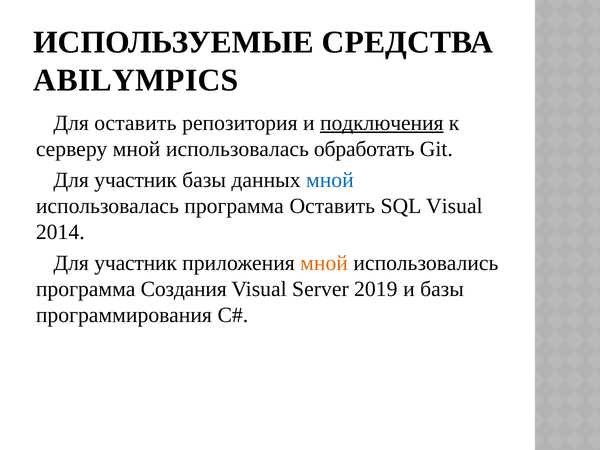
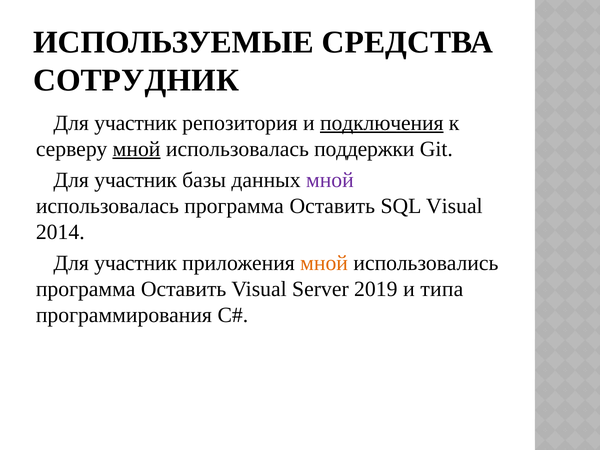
ABILYMPICS: ABILYMPICS -> СОТРУДНИК (136, 80)
оставить: оставить -> участник (136, 123)
мной underline: none -> present (137, 149)
обработать: обработать -> поддержки (364, 149)
мной colour: blue -> purple (330, 180)
Создания: Создания -> Оставить (184, 289)
и базы: базы -> типа (442, 289)
